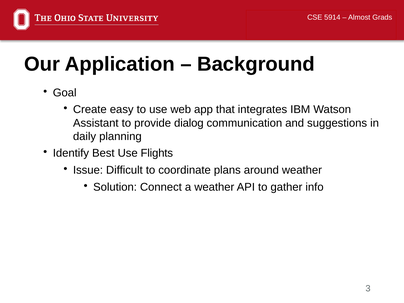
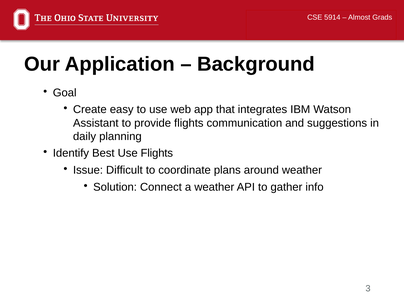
provide dialog: dialog -> flights (189, 123)
